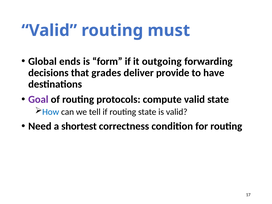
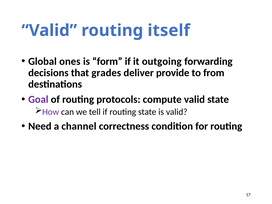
must: must -> itself (169, 30)
ends: ends -> ones (70, 61)
have: have -> from (214, 73)
How colour: blue -> purple (51, 112)
shortest: shortest -> channel (79, 126)
